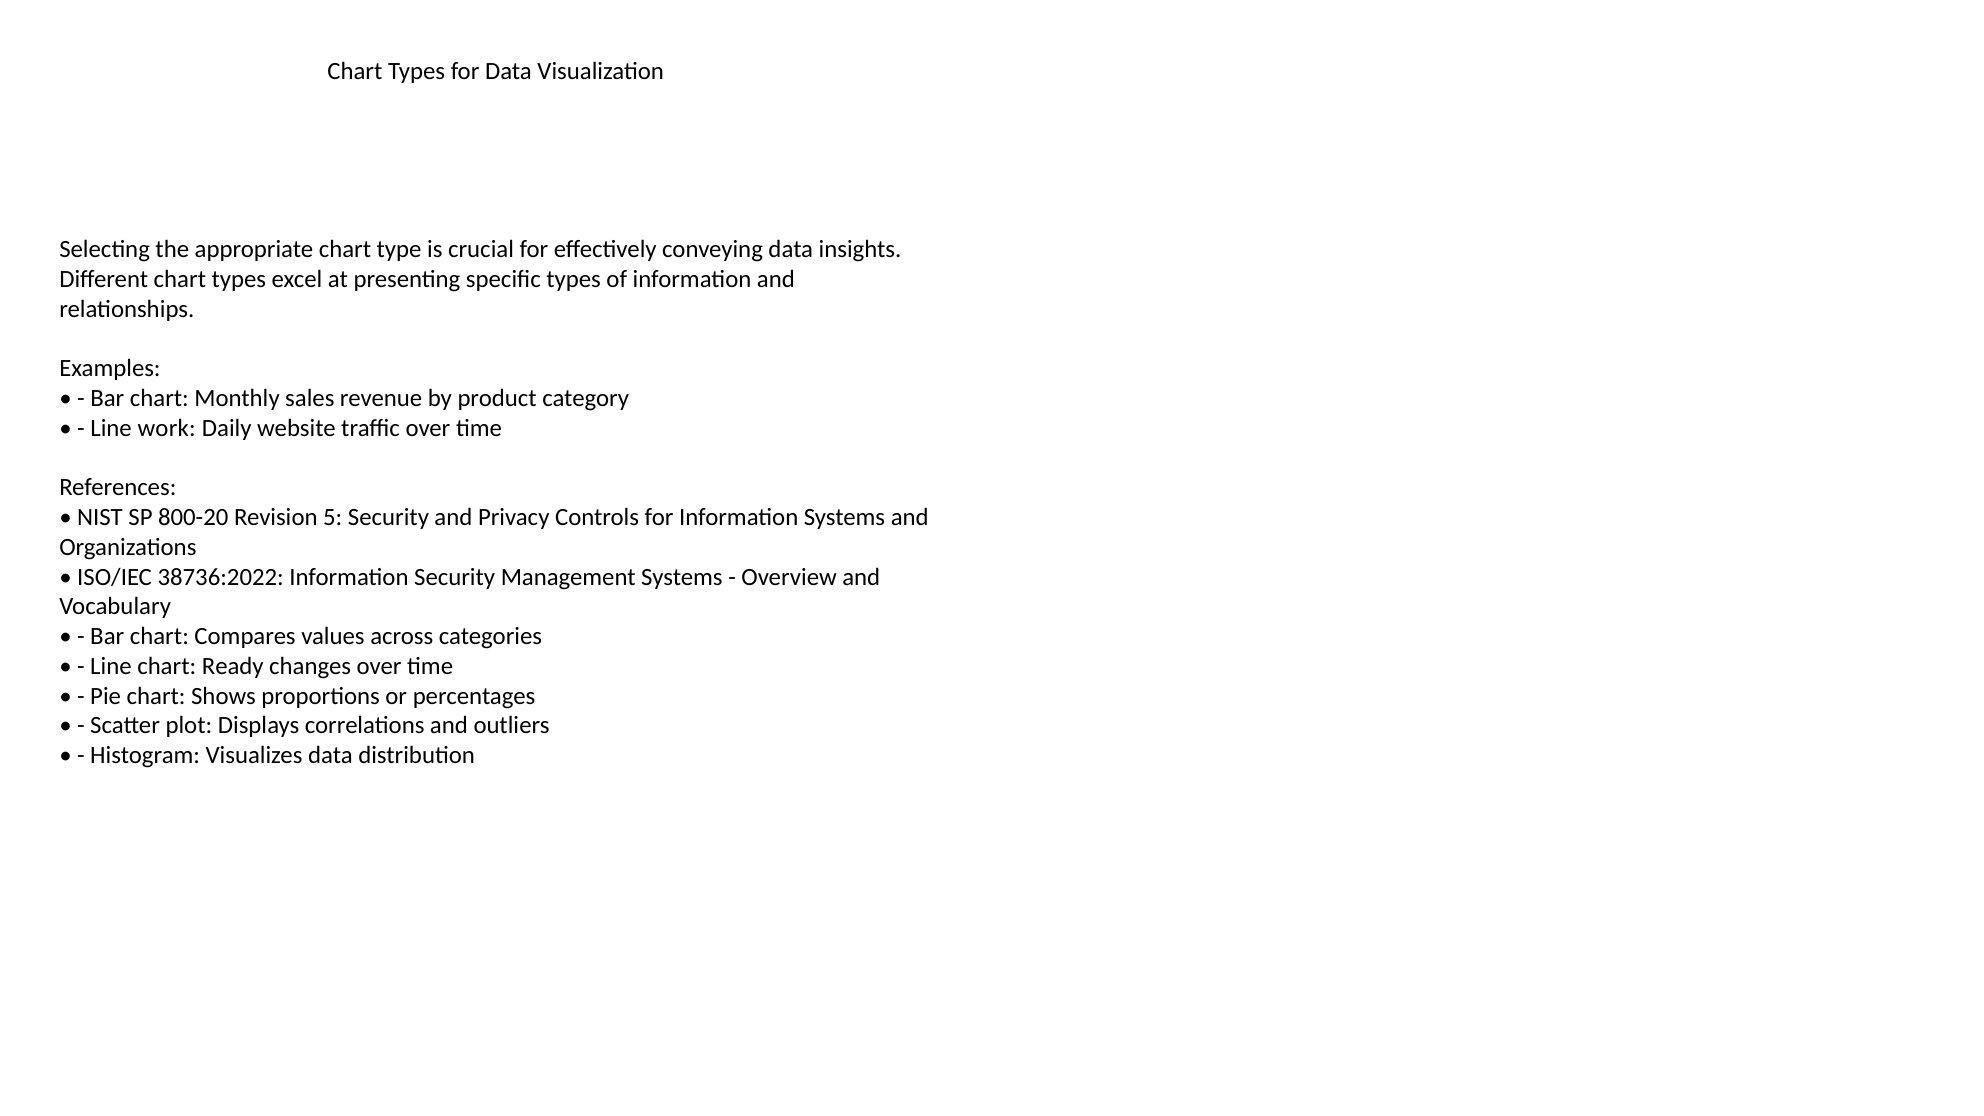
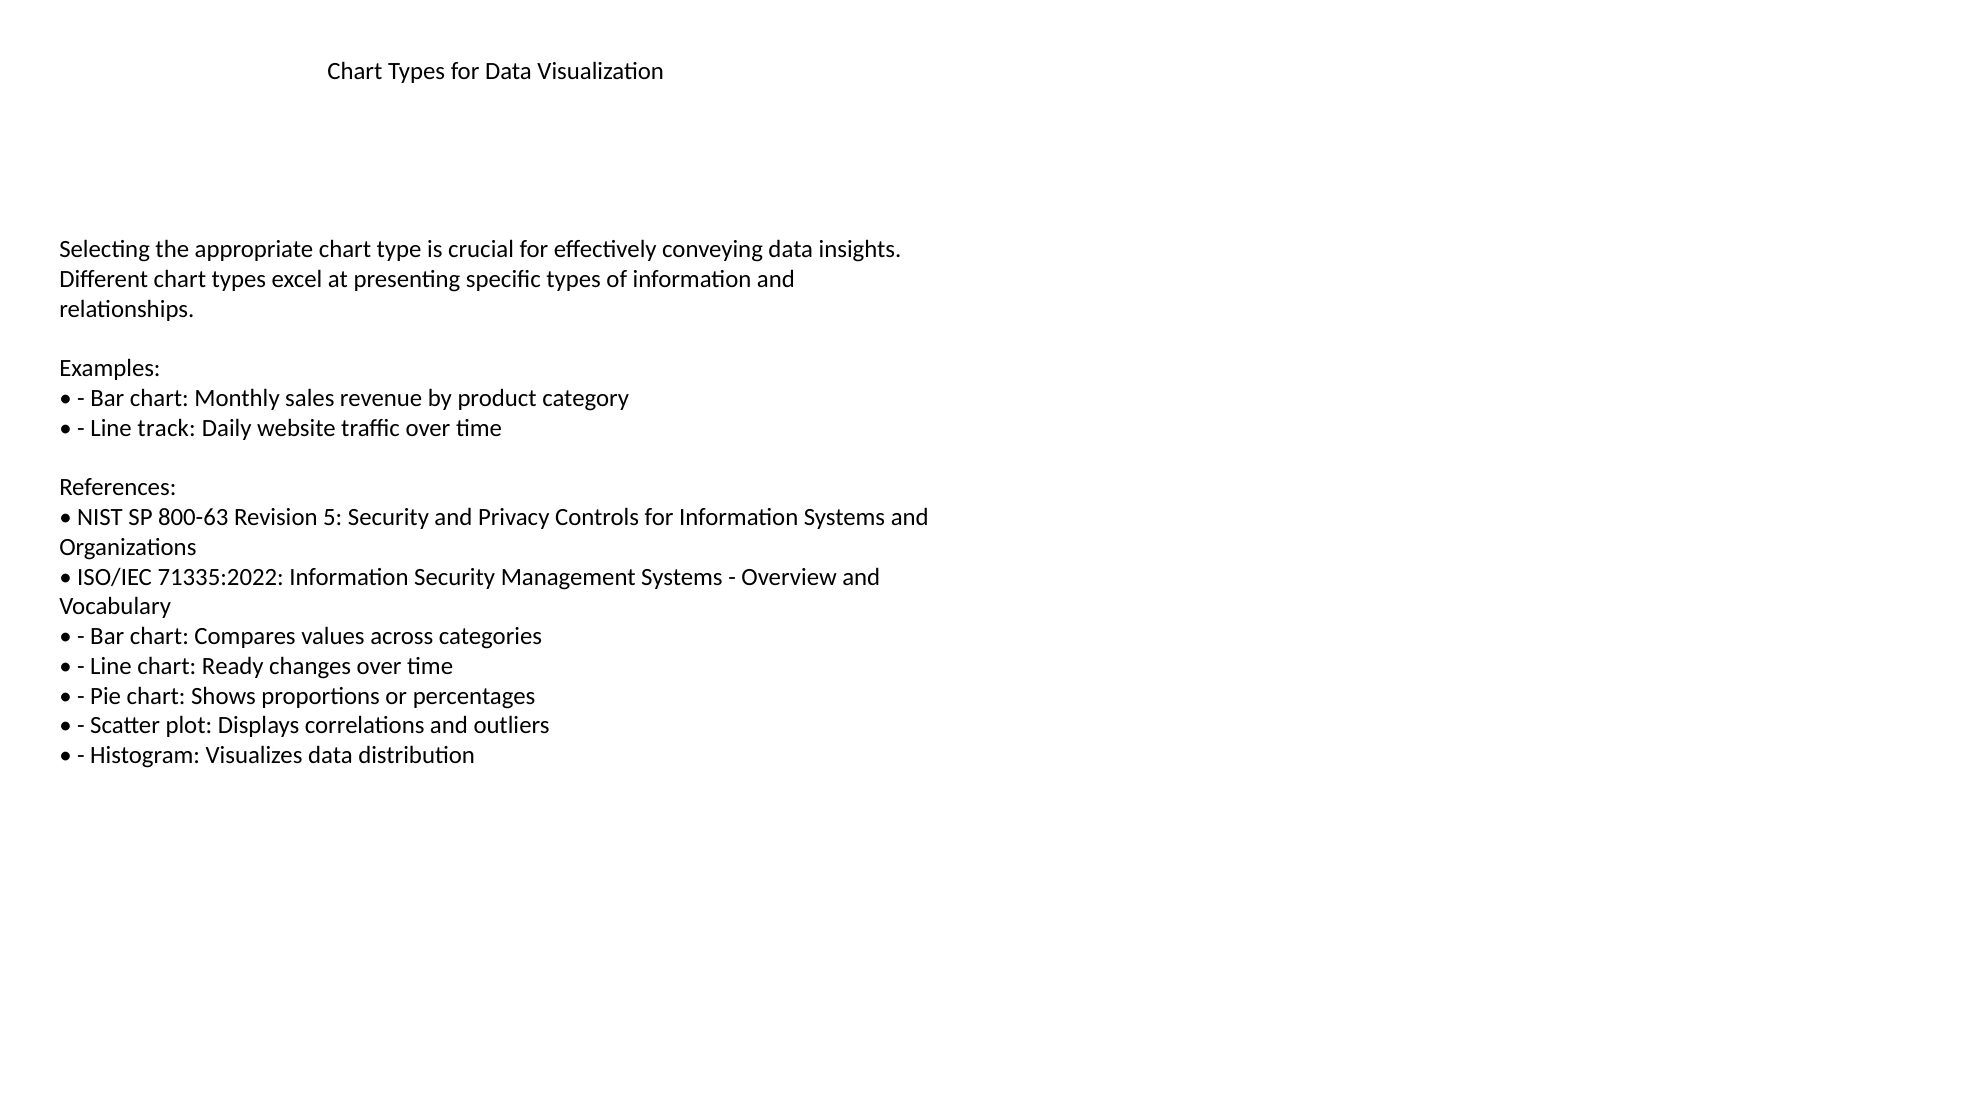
work: work -> track (167, 428)
800-20: 800-20 -> 800-63 (193, 517)
38736:2022: 38736:2022 -> 71335:2022 (221, 577)
